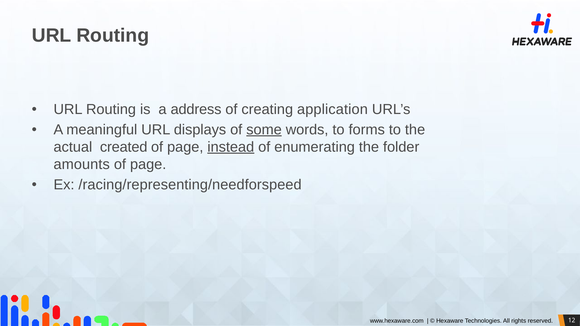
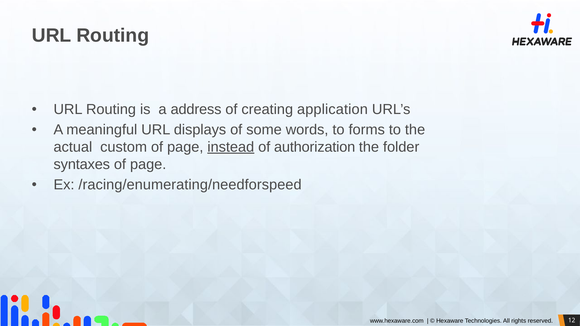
some underline: present -> none (264, 130)
created: created -> custom (124, 147)
enumerating: enumerating -> authorization (315, 147)
amounts: amounts -> syntaxes (82, 164)
/racing/representing/needforspeed: /racing/representing/needforspeed -> /racing/enumerating/needforspeed (190, 185)
